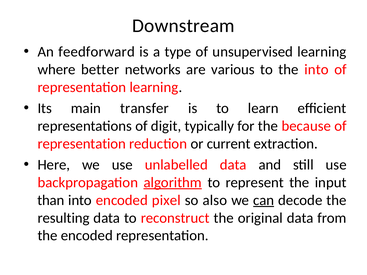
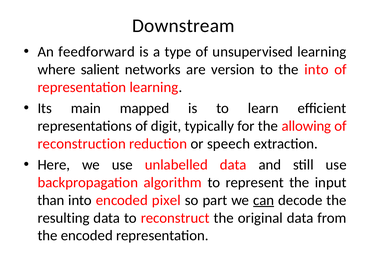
better: better -> salient (100, 70)
various: various -> version (233, 70)
transfer: transfer -> mapped (145, 108)
because: because -> allowing (306, 126)
representation: representation -> reconstruction (82, 144)
current: current -> speech (229, 144)
algorithm underline: present -> none (173, 183)
also: also -> part (215, 200)
